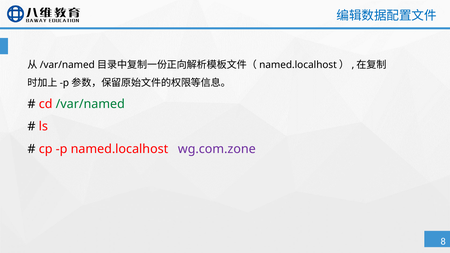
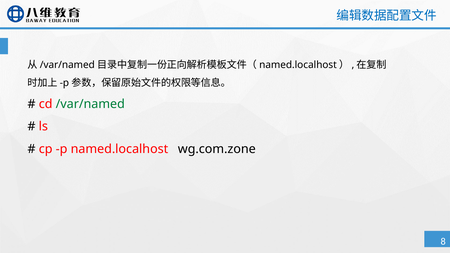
wg.com.zone colour: purple -> black (217, 149)
